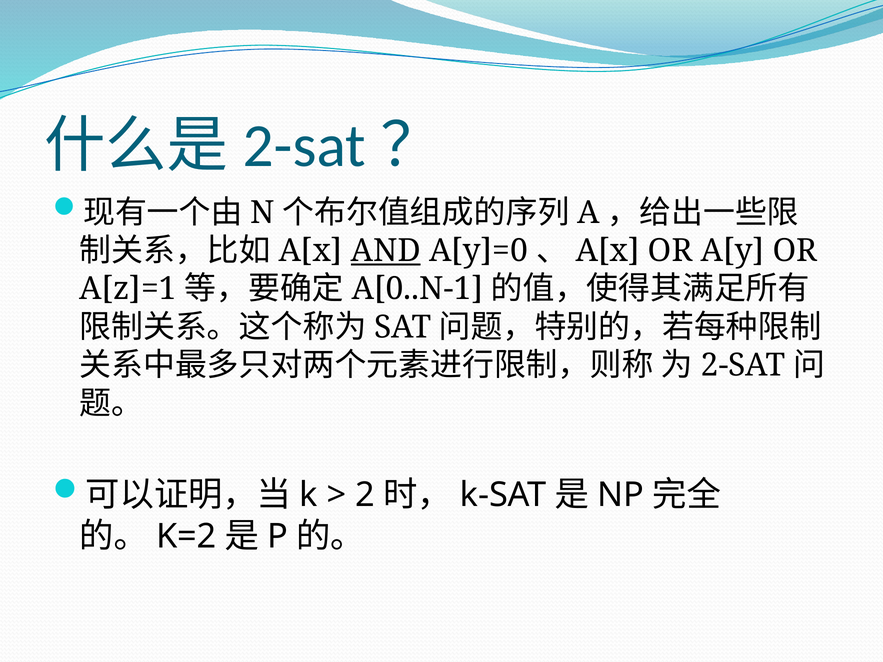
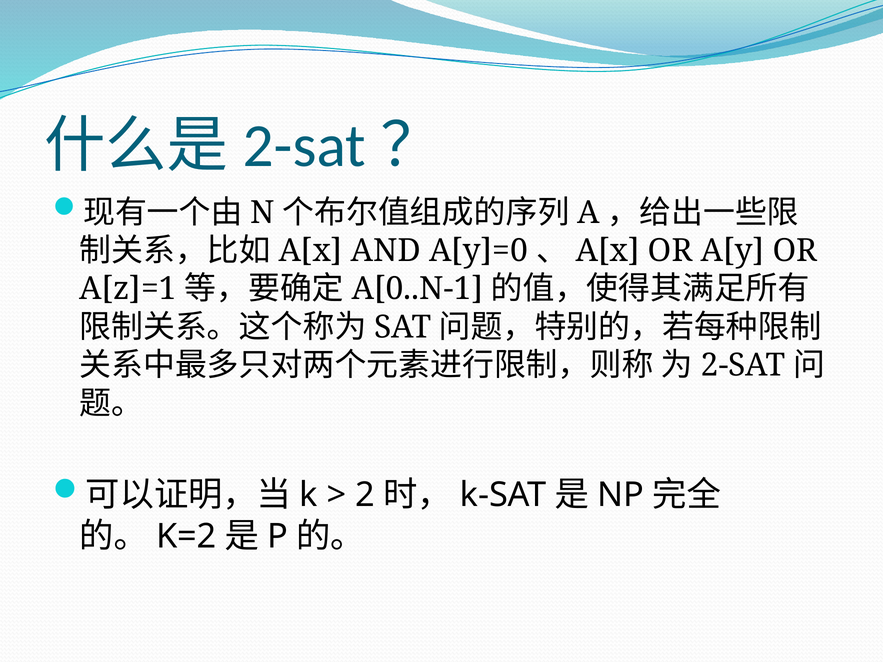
AND underline: present -> none (386, 251)
